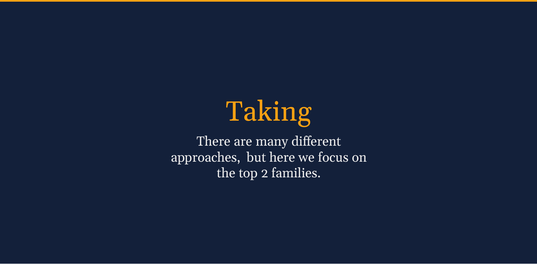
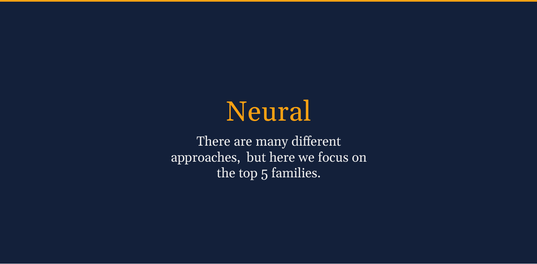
Taking: Taking -> Neural (269, 112)
2: 2 -> 5 (265, 173)
